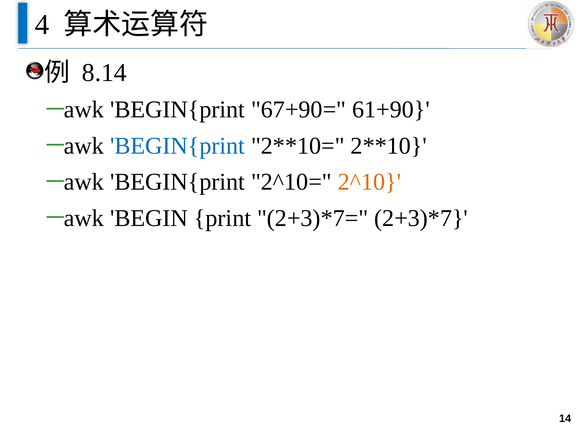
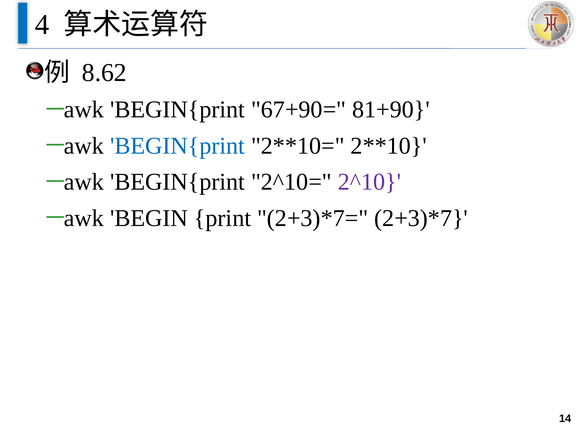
8.14: 8.14 -> 8.62 (104, 73)
61+90: 61+90 -> 81+90 (391, 110)
2^10 colour: orange -> purple (369, 182)
